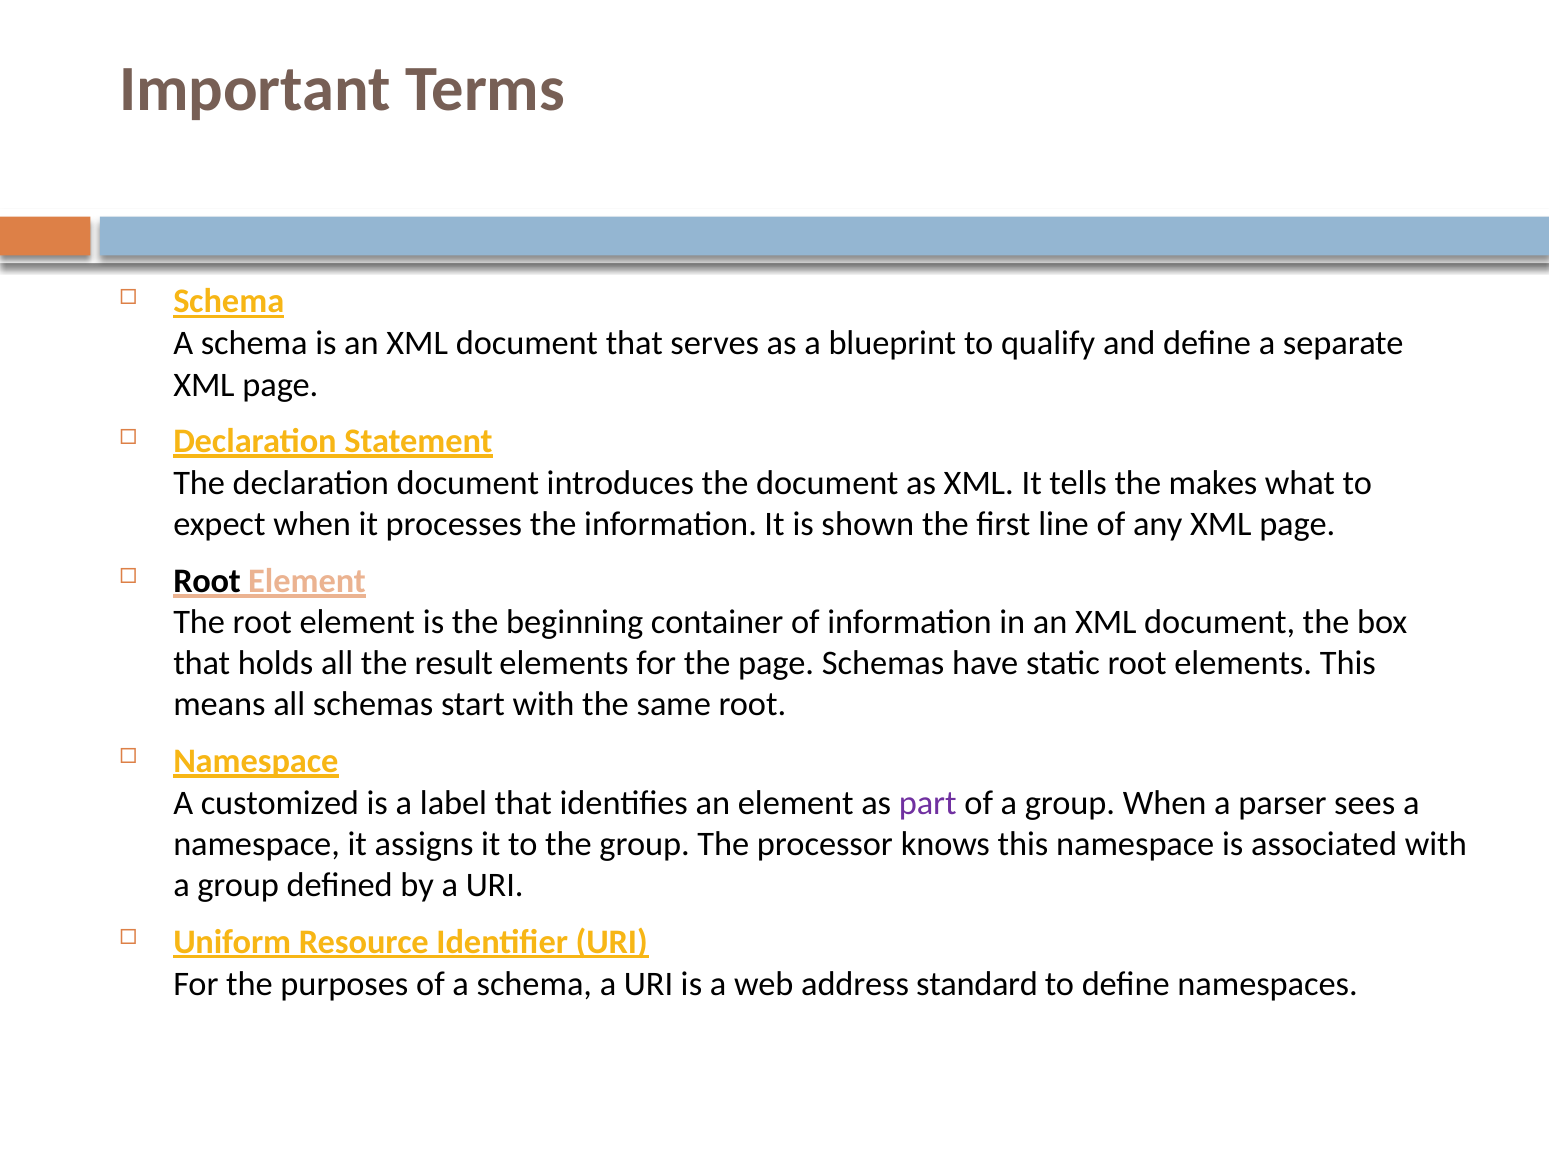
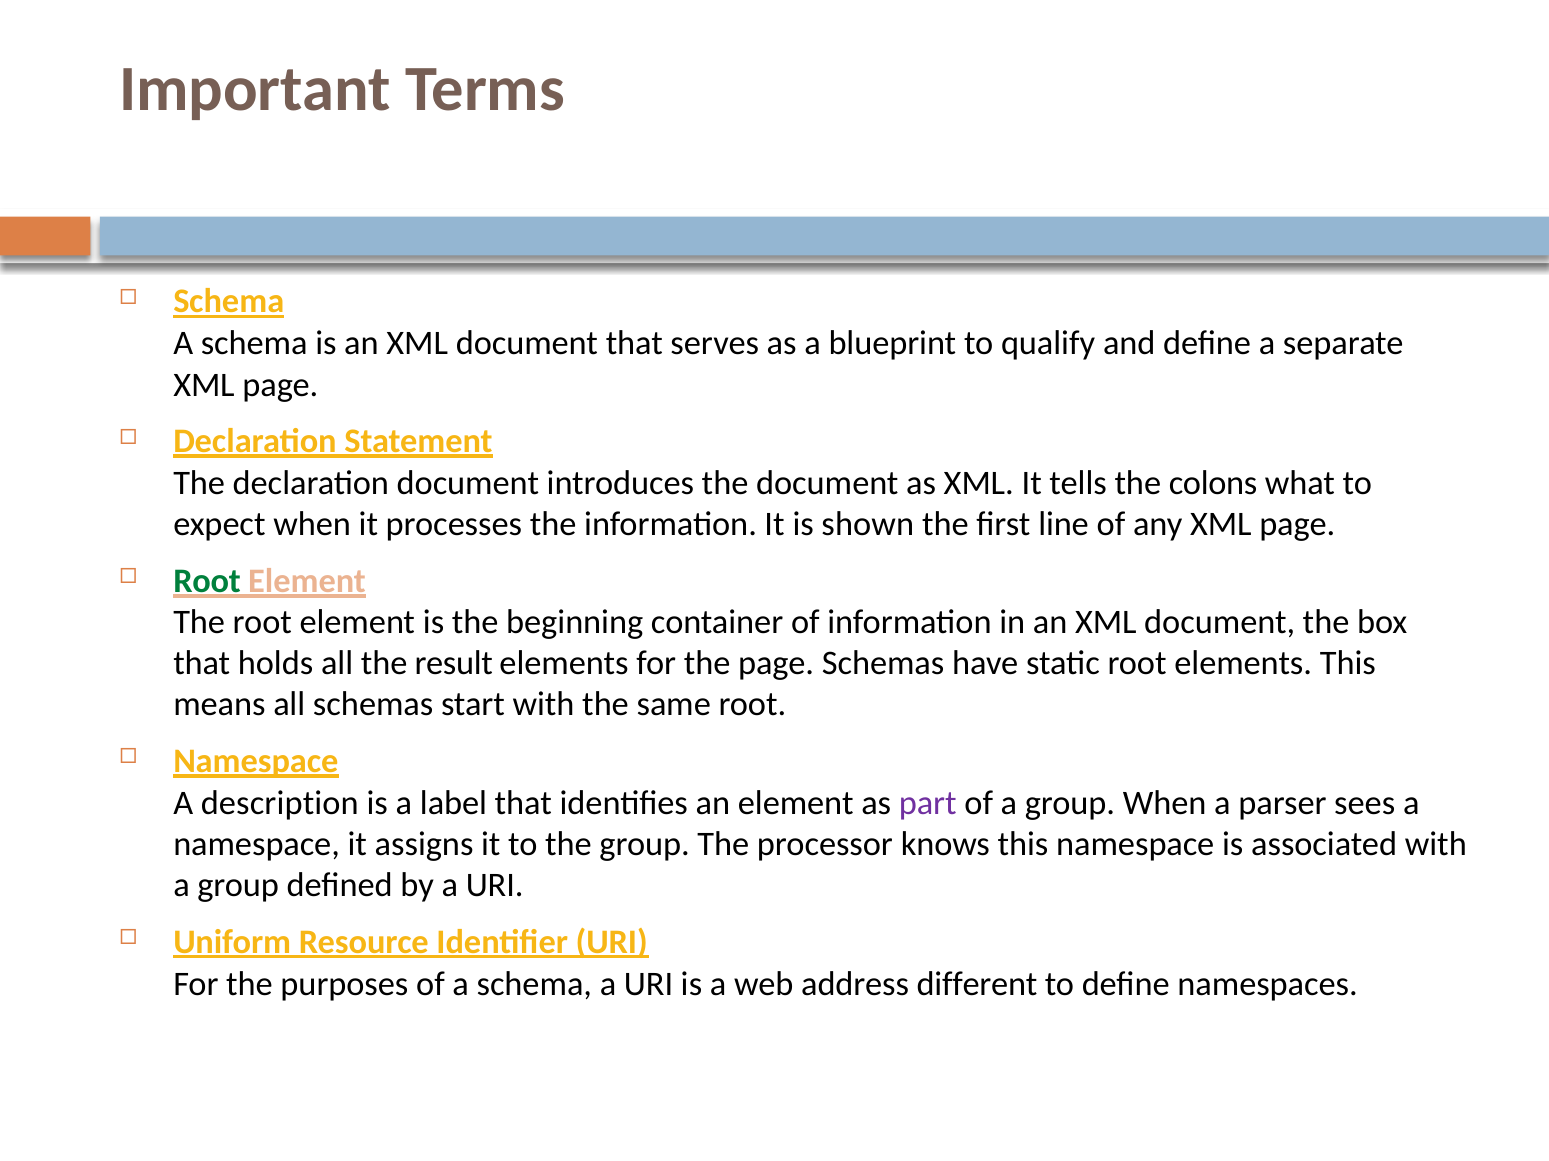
makes: makes -> colons (1213, 484)
Root colour: black -> green (207, 581)
customized: customized -> description (280, 803)
standard: standard -> different (977, 984)
